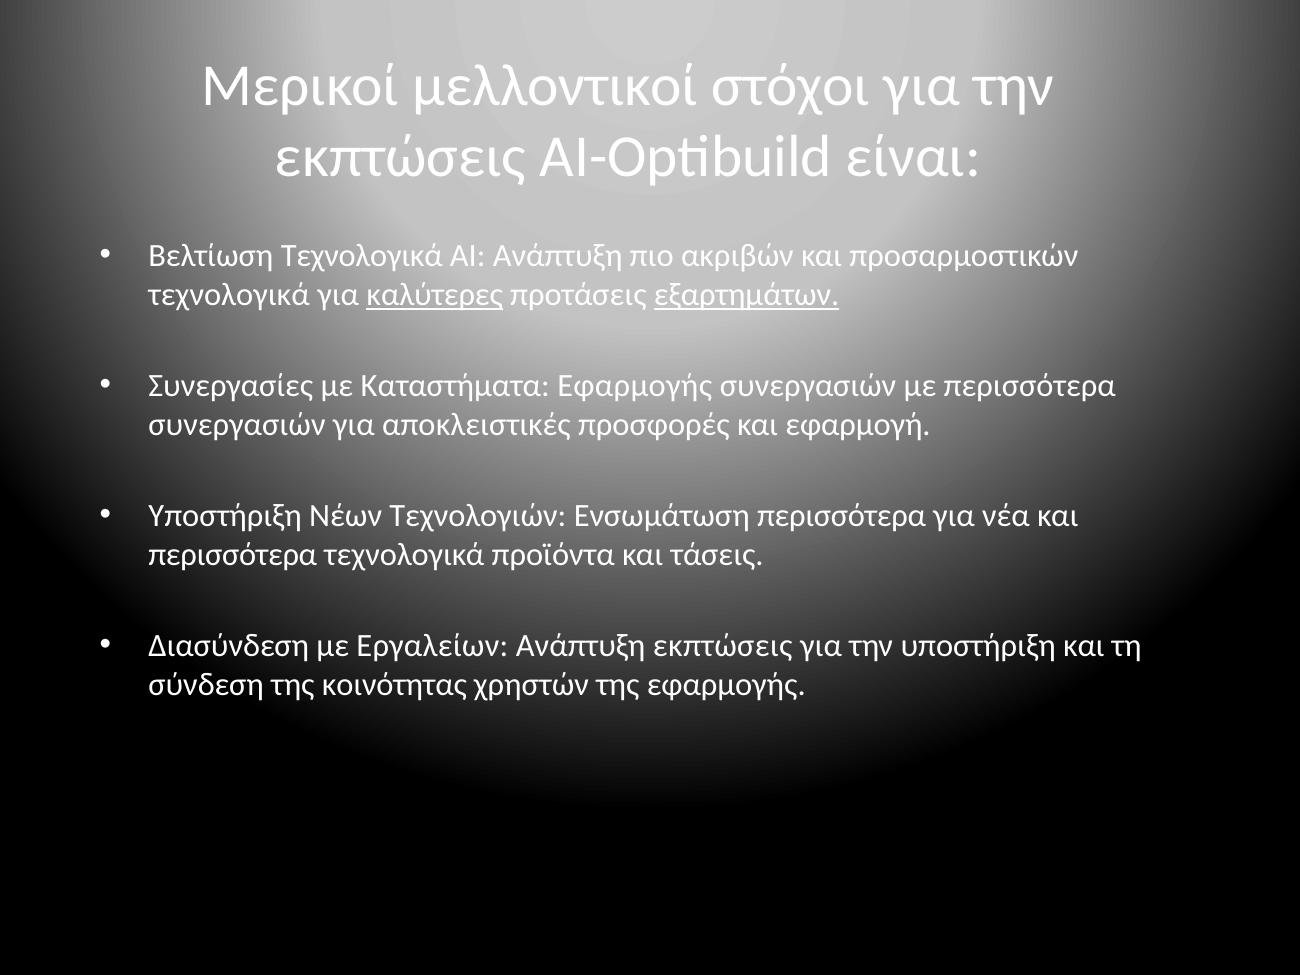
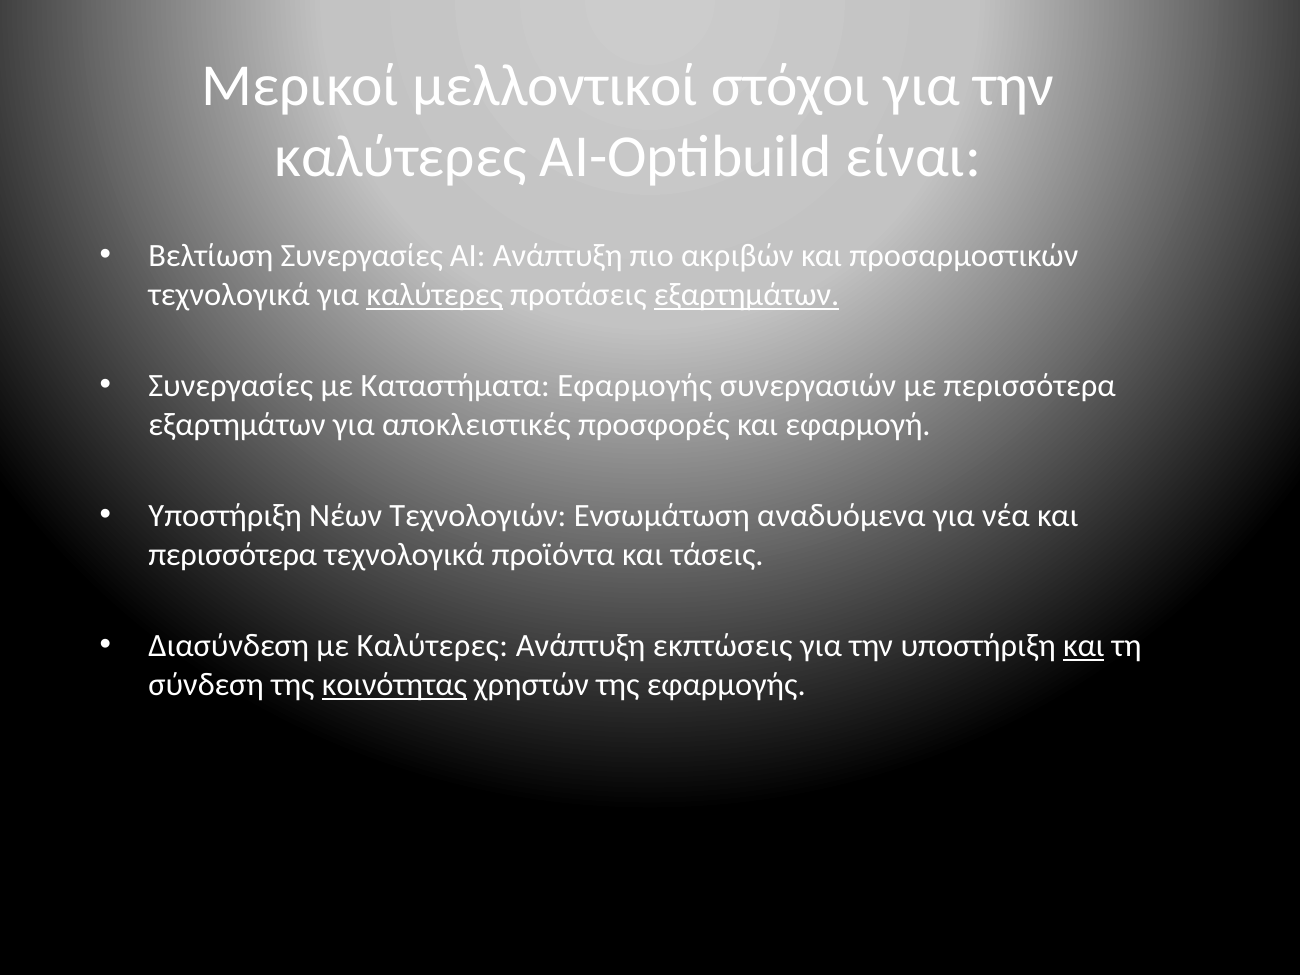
εκπτώσεις: εκπτώσεις -> καλύτερες (401, 157)
Βελτίωση Τεχνολογικά: Τεχνολογικά -> Συνεργασίες (362, 256)
συνεργασιών: συνεργασιών -> εξαρτημάτων (237, 425)
Ενσωμάτωση περισσότερα: περισσότερα -> αναδυόμενα (841, 516)
με Εργαλείων: Εργαλείων -> Καλύτερες (432, 646)
και underline: none -> present (1084, 646)
κοινότητας underline: none -> present (394, 685)
